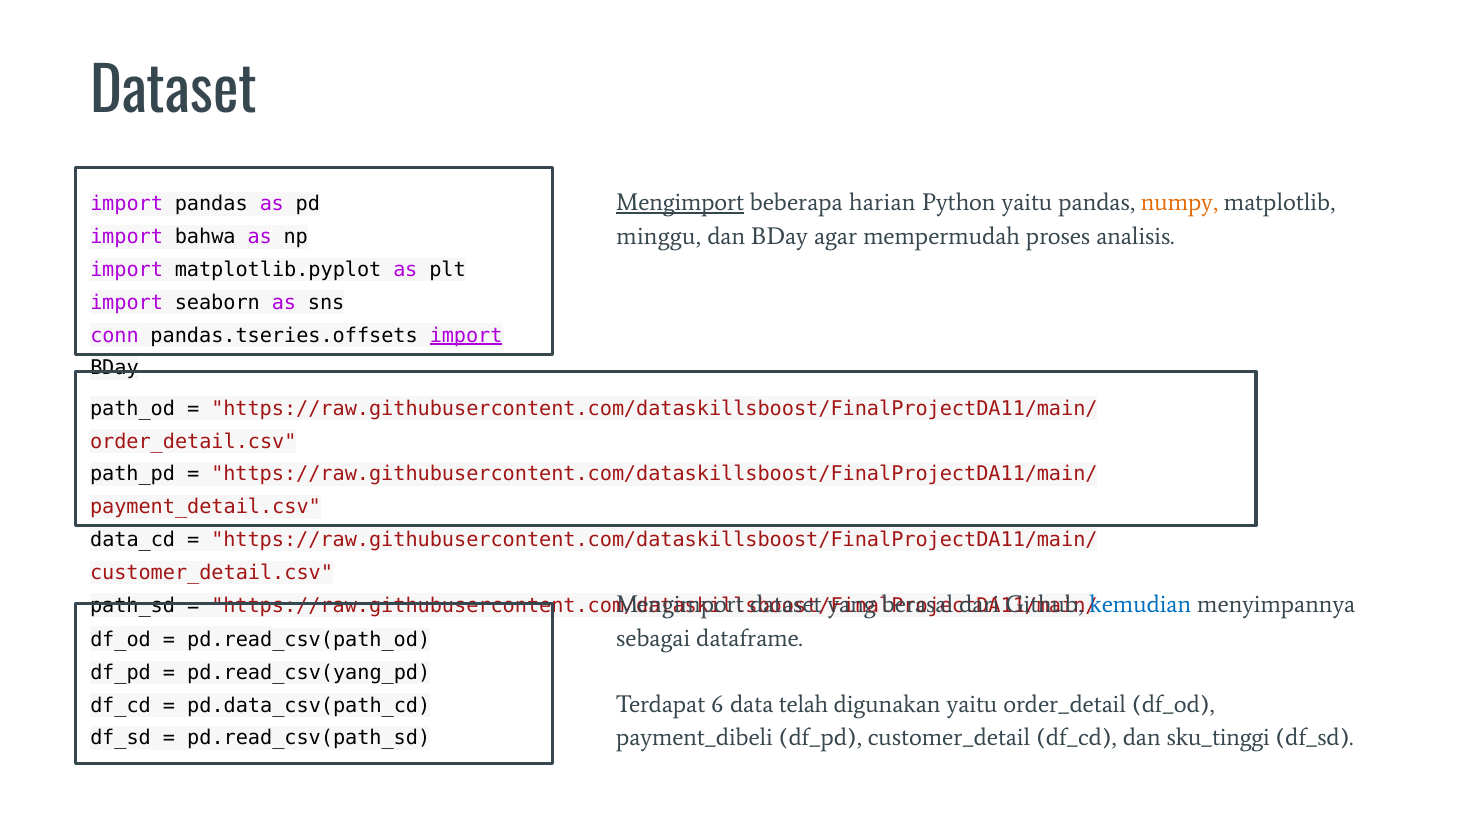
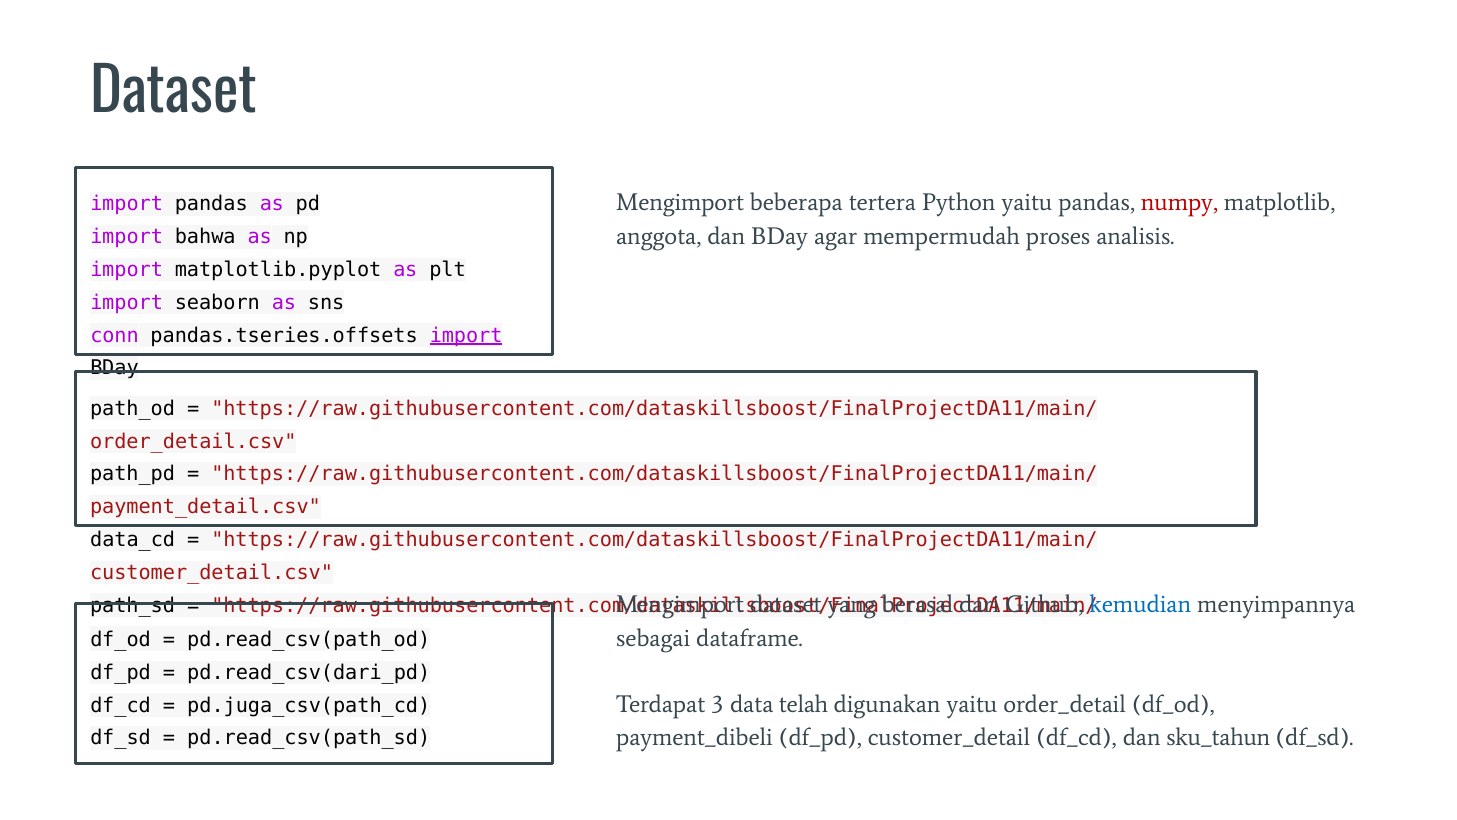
Mengimport underline: present -> none (680, 203)
harian: harian -> tertera (882, 203)
numpy colour: orange -> red (1179, 203)
minggu: minggu -> anggota (659, 236)
pd.read_csv(yang_pd: pd.read_csv(yang_pd -> pd.read_csv(dari_pd (309, 672)
6: 6 -> 3 (717, 704)
pd.data_csv(path_cd: pd.data_csv(path_cd -> pd.juga_csv(path_cd (309, 705)
sku_tinggi: sku_tinggi -> sku_tahun (1218, 738)
